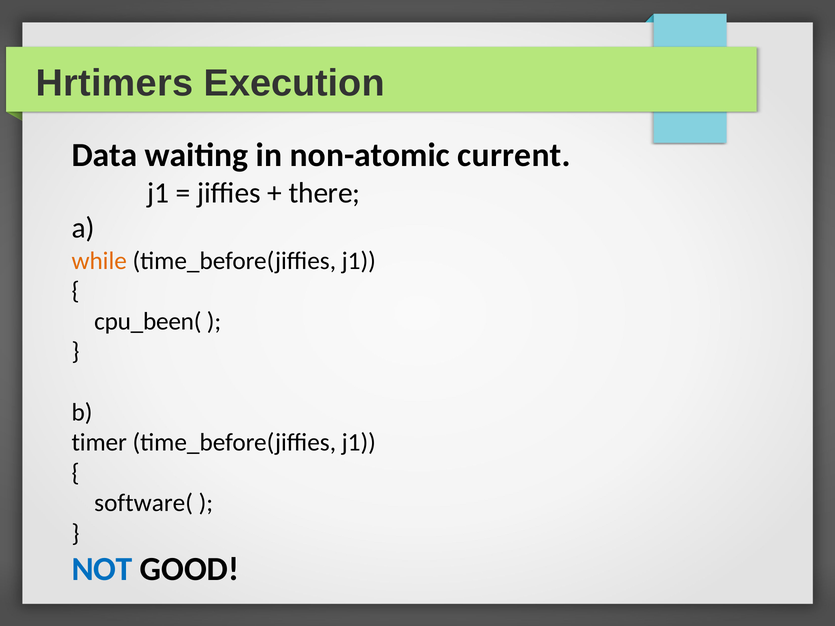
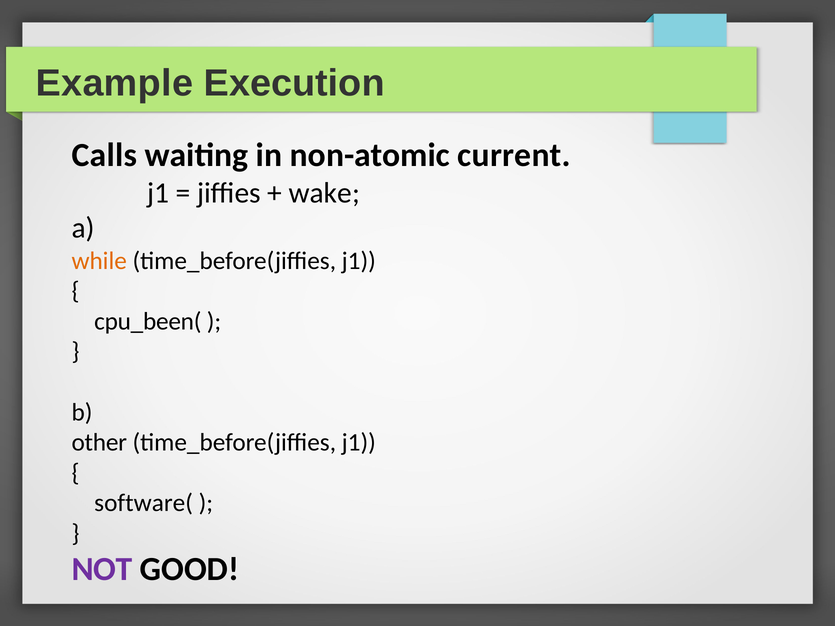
Hrtimers: Hrtimers -> Example (114, 83)
Data: Data -> Calls (104, 155)
there: there -> wake (324, 193)
timer: timer -> other (99, 443)
NOT colour: blue -> purple (102, 569)
